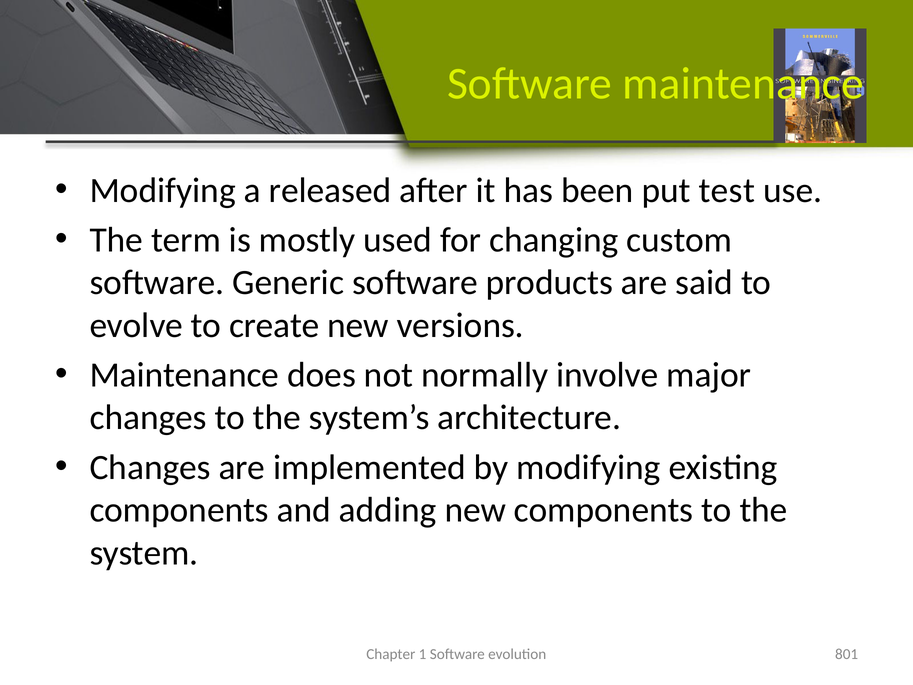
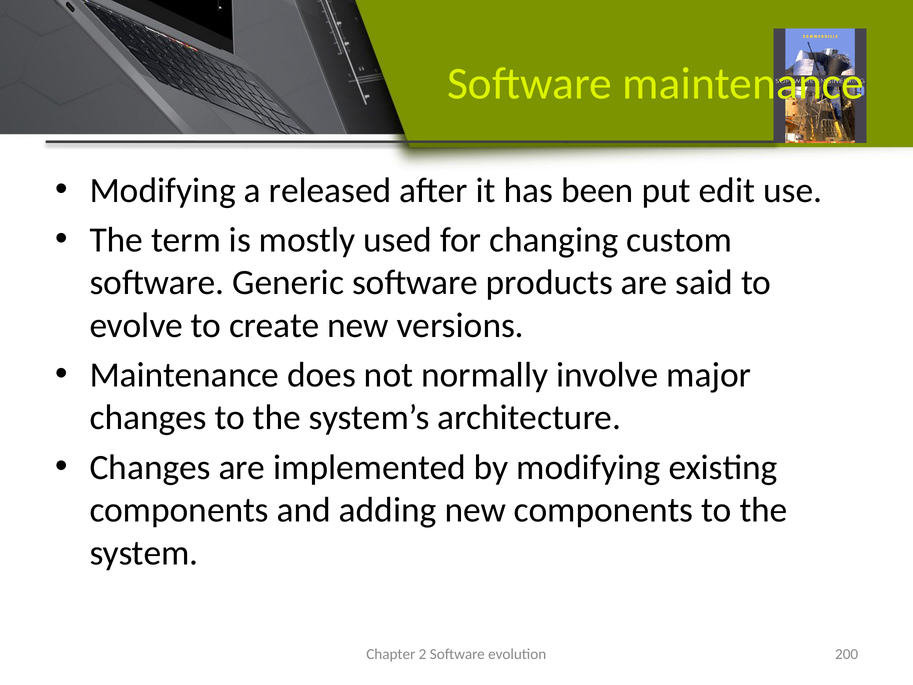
test: test -> edit (727, 190)
1: 1 -> 2 (423, 654)
801: 801 -> 200 (847, 654)
